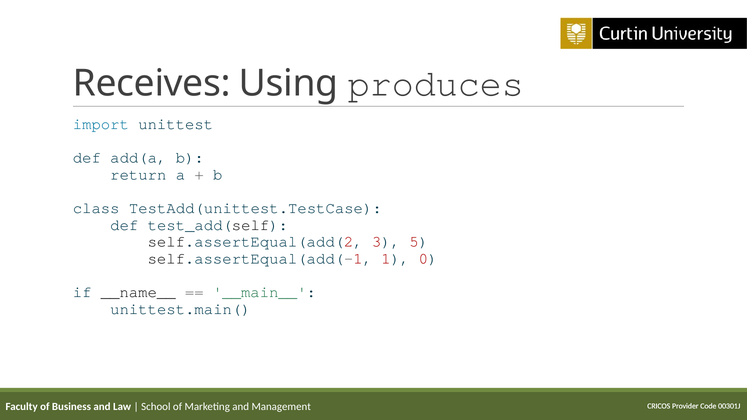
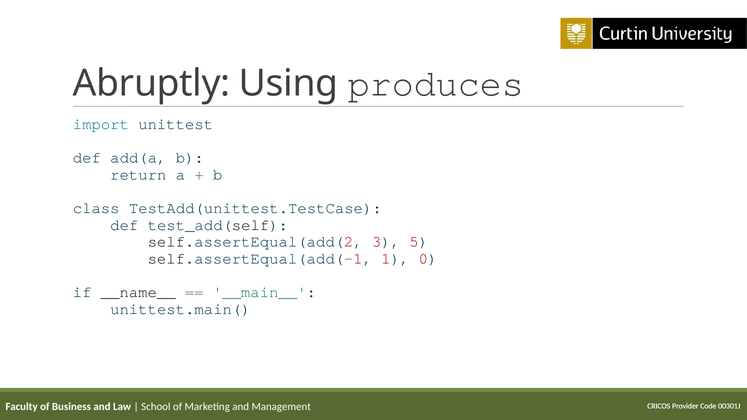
Receives: Receives -> Abruptly (152, 84)
